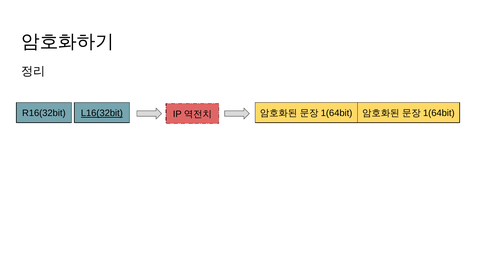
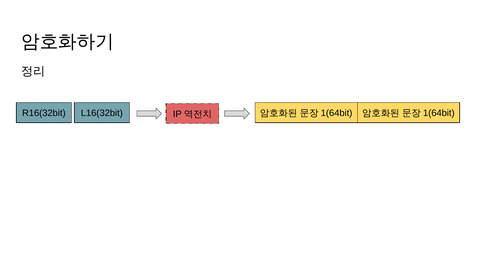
L16(32bit underline: present -> none (102, 113)
